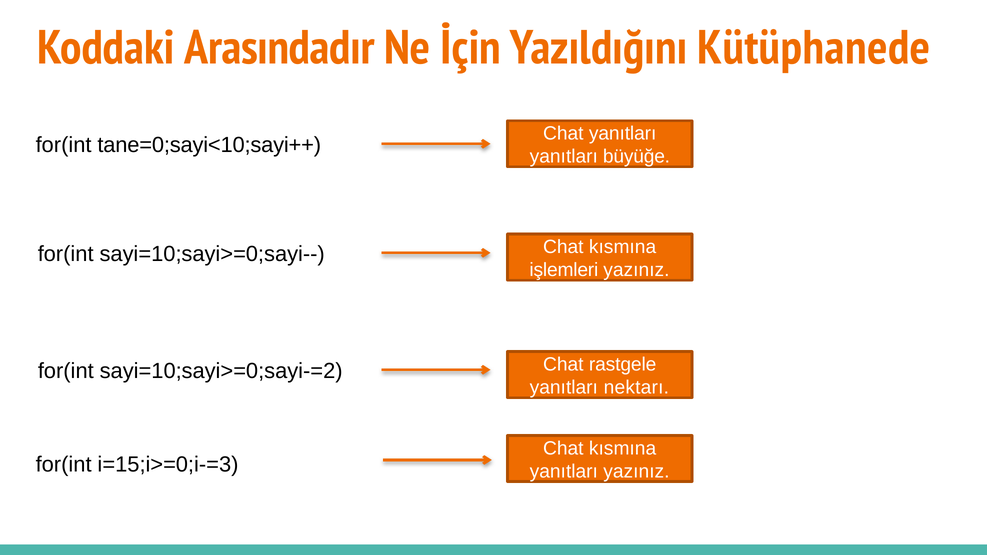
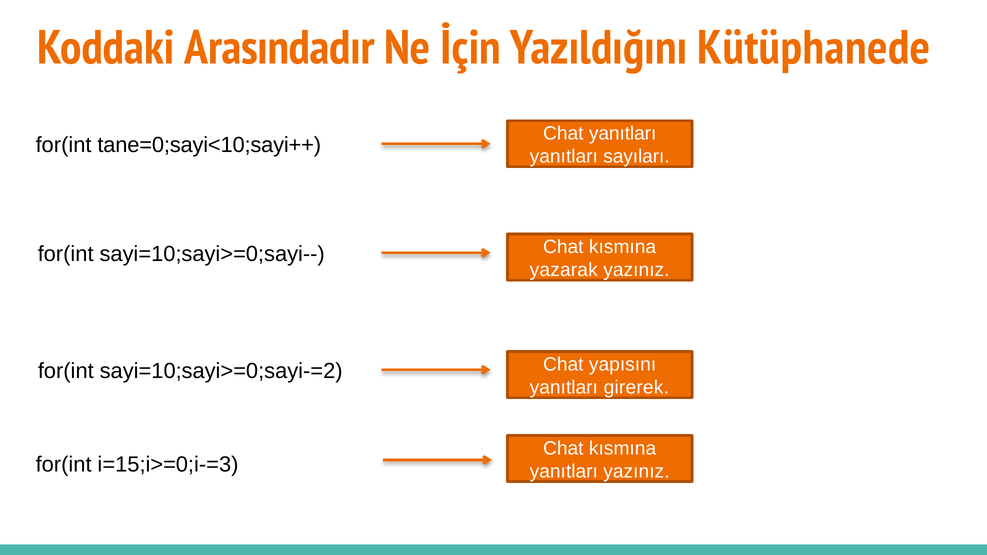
büyüğe: büyüğe -> sayıları (636, 157)
işlemleri: işlemleri -> yazarak (564, 270)
rastgele: rastgele -> yapısını (623, 365)
nektarı: nektarı -> girerek (636, 388)
